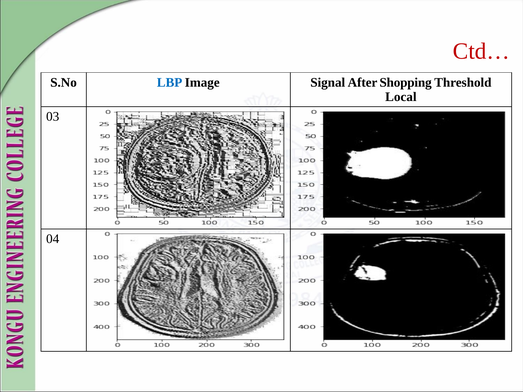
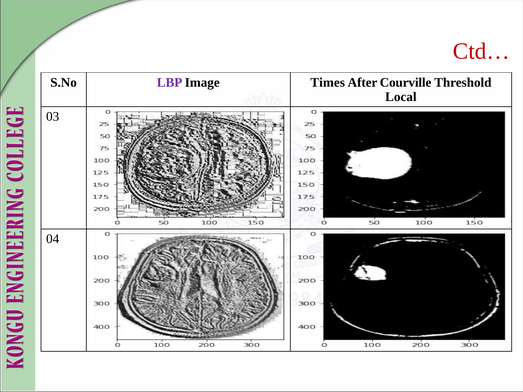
LBP colour: blue -> purple (170, 83)
Signal: Signal -> Times (328, 83)
Shopping: Shopping -> Courville (406, 83)
